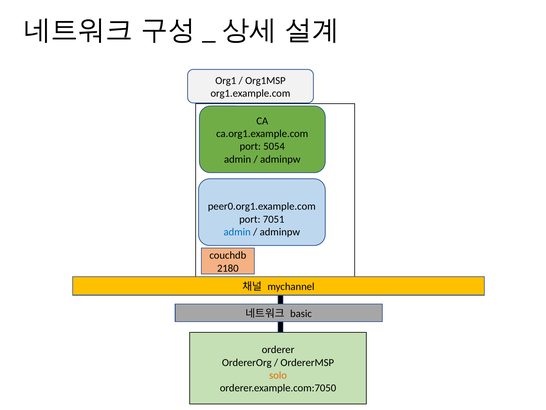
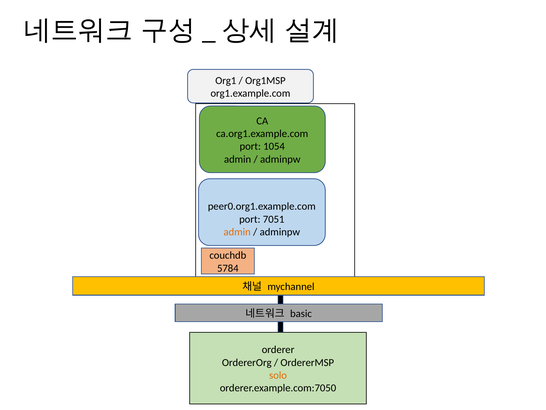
5054: 5054 -> 1054 (274, 146)
admin colour: blue -> orange (237, 232)
2180: 2180 -> 5784 (228, 268)
